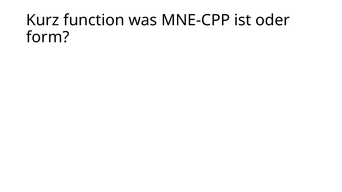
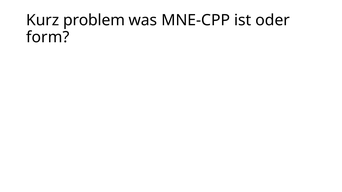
function: function -> problem (94, 20)
